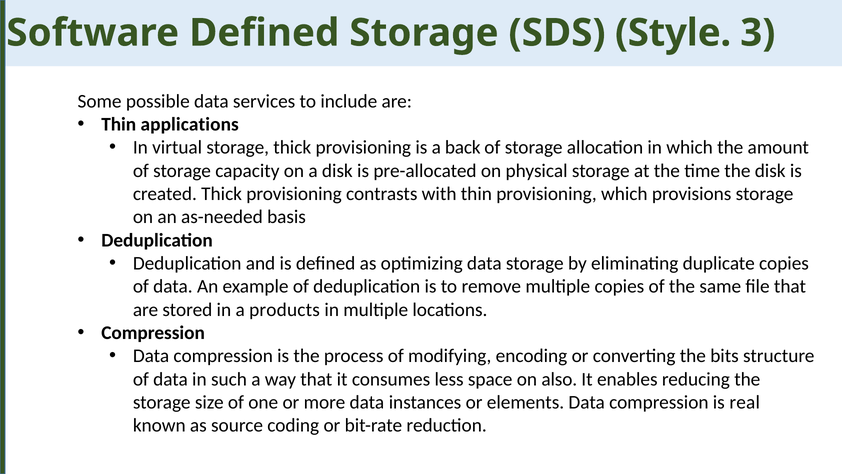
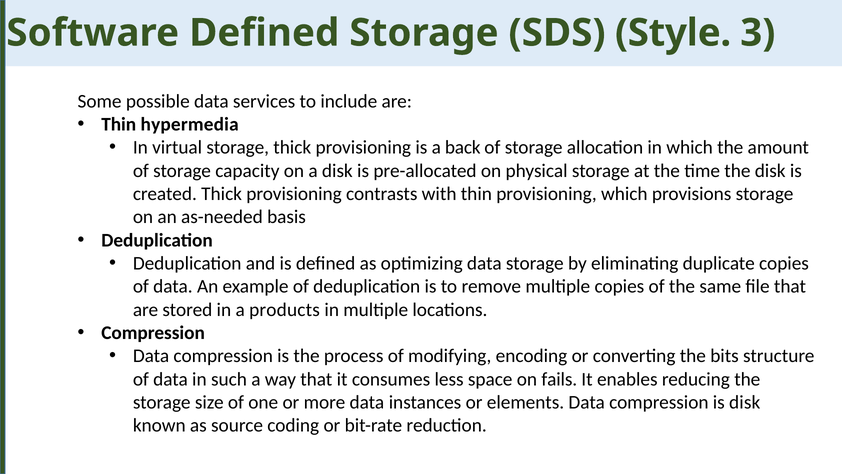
applications: applications -> hypermedia (190, 124)
also: also -> fails (559, 379)
is real: real -> disk (745, 402)
